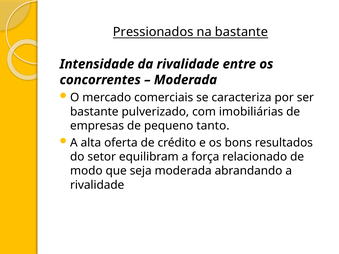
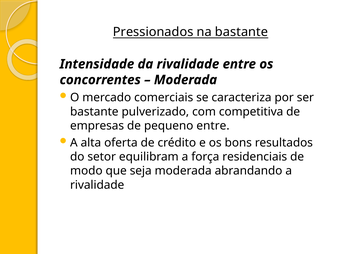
imobiliárias: imobiliárias -> competitiva (251, 112)
pequeno tanto: tanto -> entre (213, 126)
relacionado: relacionado -> residenciais (255, 157)
